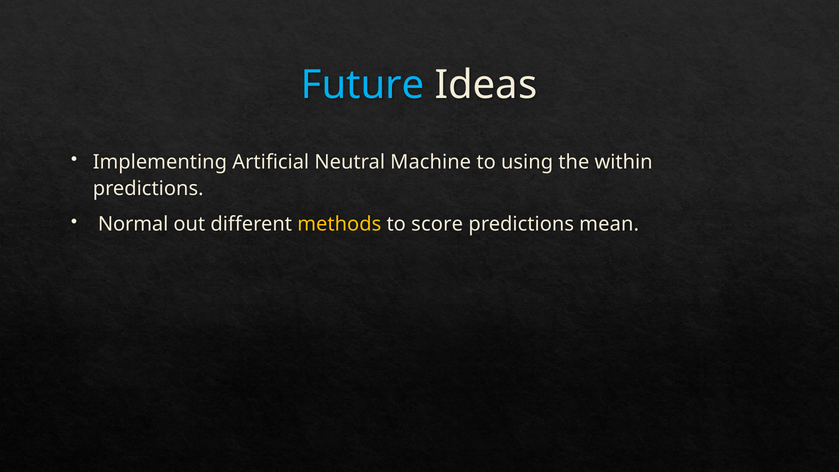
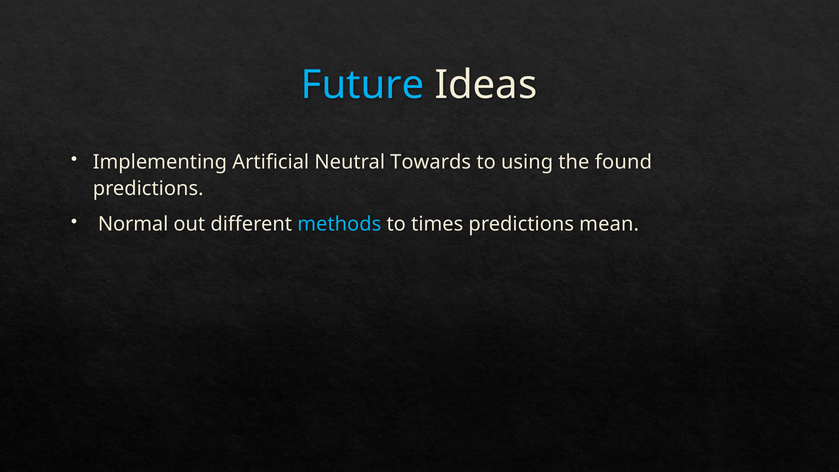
Machine: Machine -> Towards (431, 162)
within: within -> found (623, 162)
methods colour: yellow -> light blue (339, 224)
score: score -> times (437, 224)
